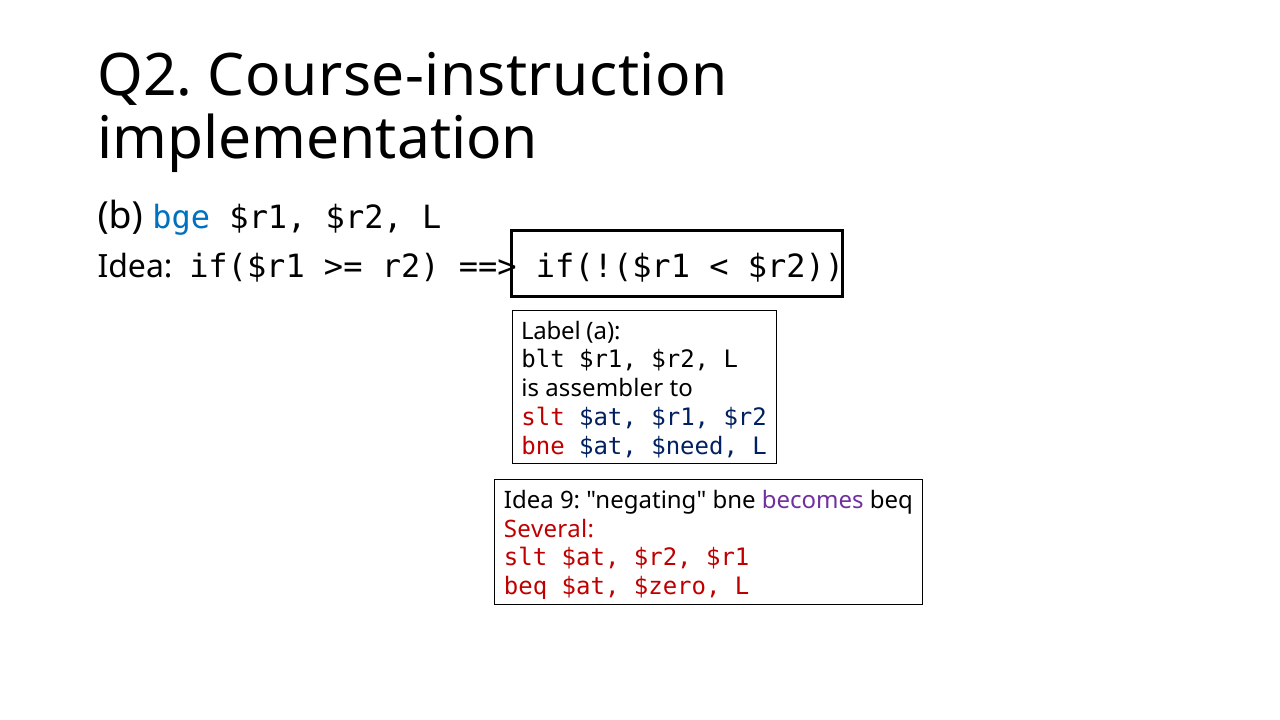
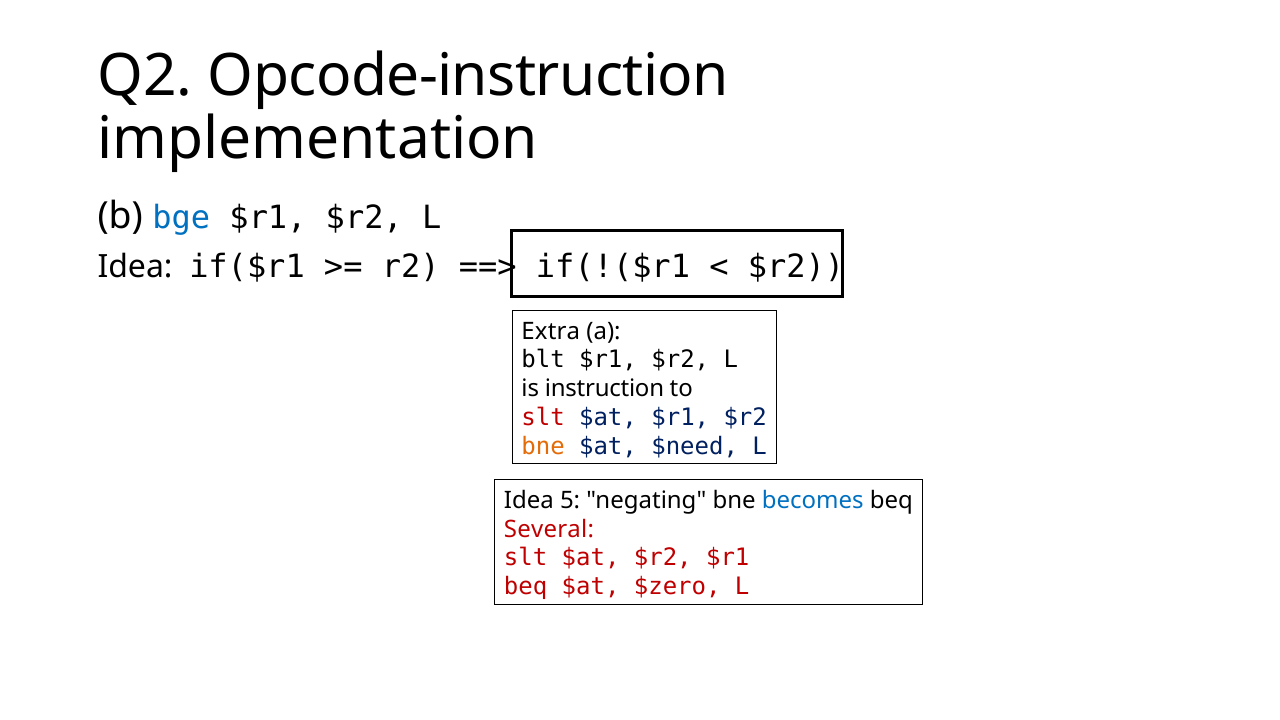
Course-instruction: Course-instruction -> Opcode-instruction (468, 76)
Label: Label -> Extra (551, 331)
assembler: assembler -> instruction (604, 389)
bne colour: red -> orange (543, 446)
9: 9 -> 5 (570, 500)
becomes colour: purple -> blue (813, 500)
